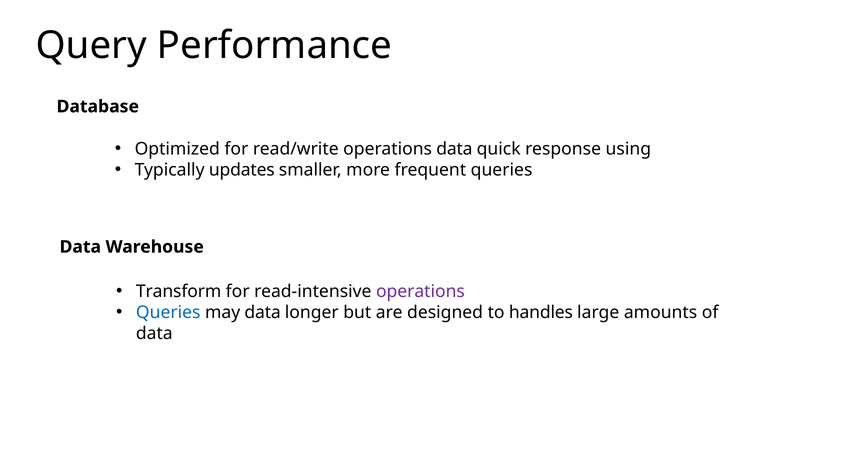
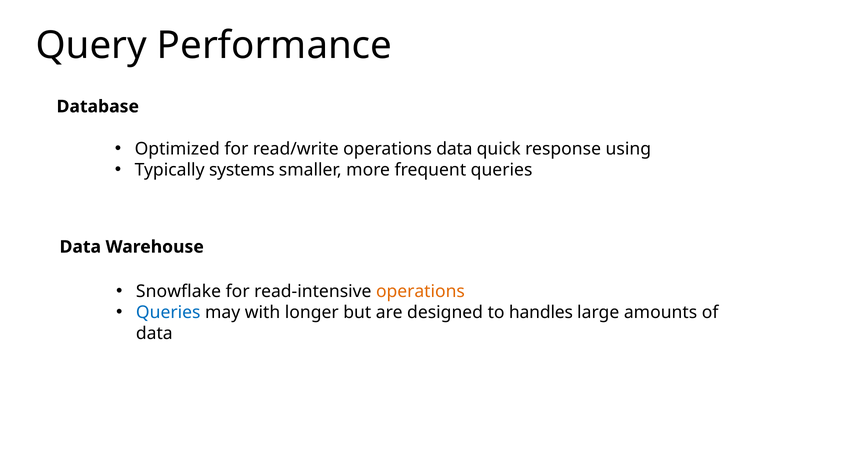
updates: updates -> systems (242, 170)
Transform: Transform -> Snowflake (179, 291)
operations colour: purple -> orange (420, 291)
may data: data -> with (263, 312)
